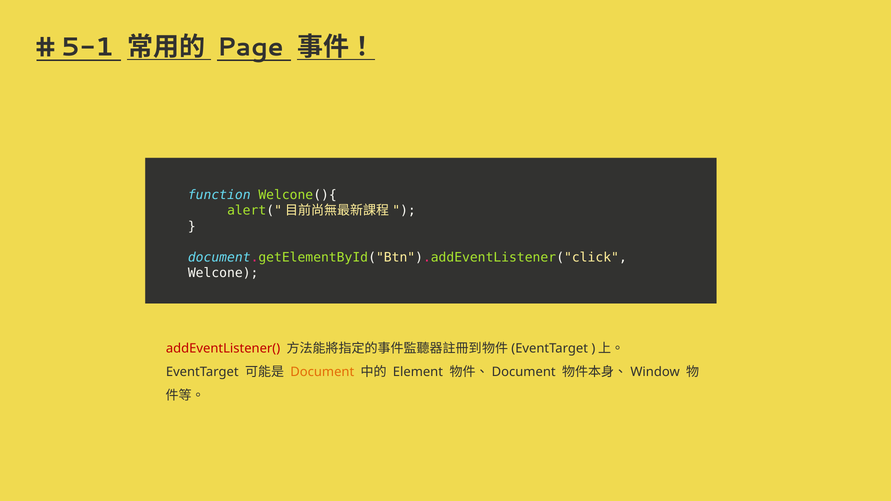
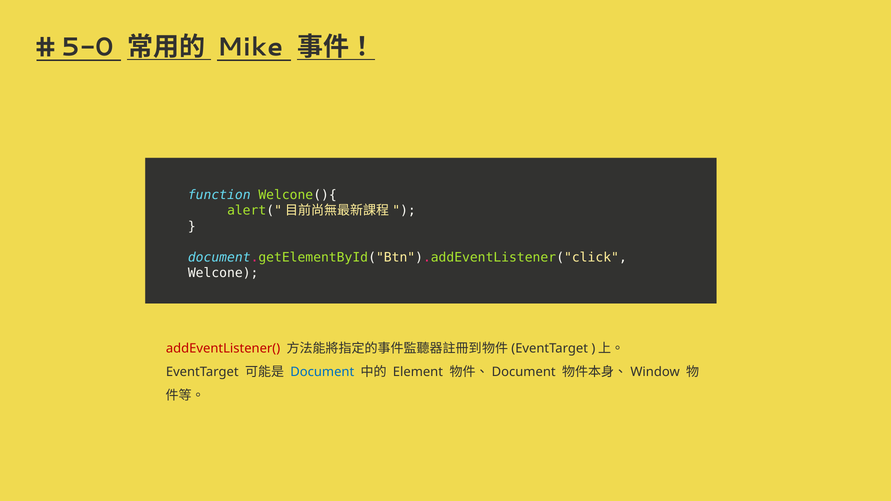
5-1: 5-1 -> 5-0 (88, 47)
Page: Page -> Mike (250, 47)
Document colour: orange -> blue (322, 372)
